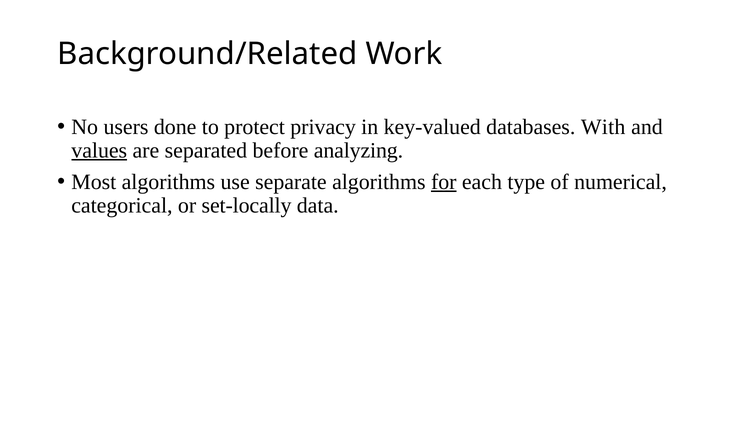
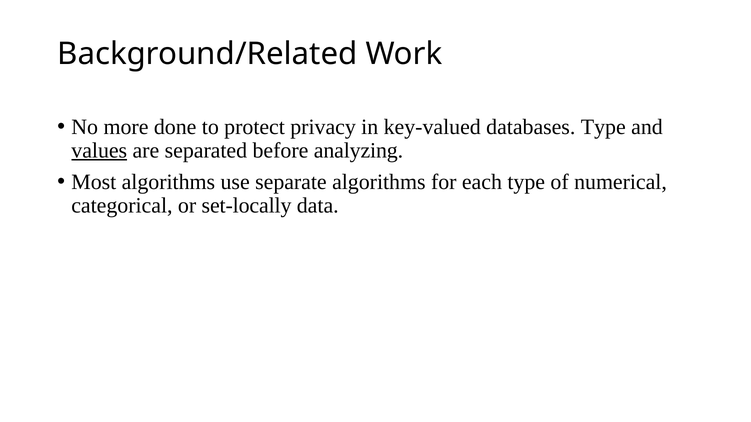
users: users -> more (126, 127)
databases With: With -> Type (603, 127)
for underline: present -> none (444, 182)
